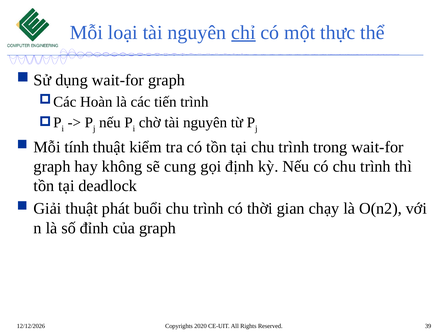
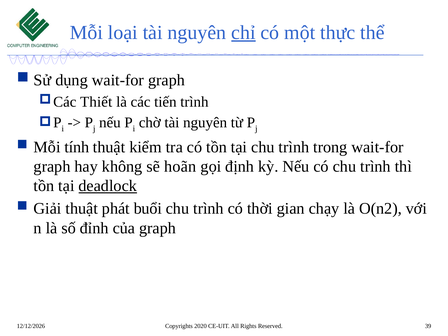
Hoàn: Hoàn -> Thiết (96, 102)
cung: cung -> hoãn (180, 167)
deadlock underline: none -> present (108, 186)
